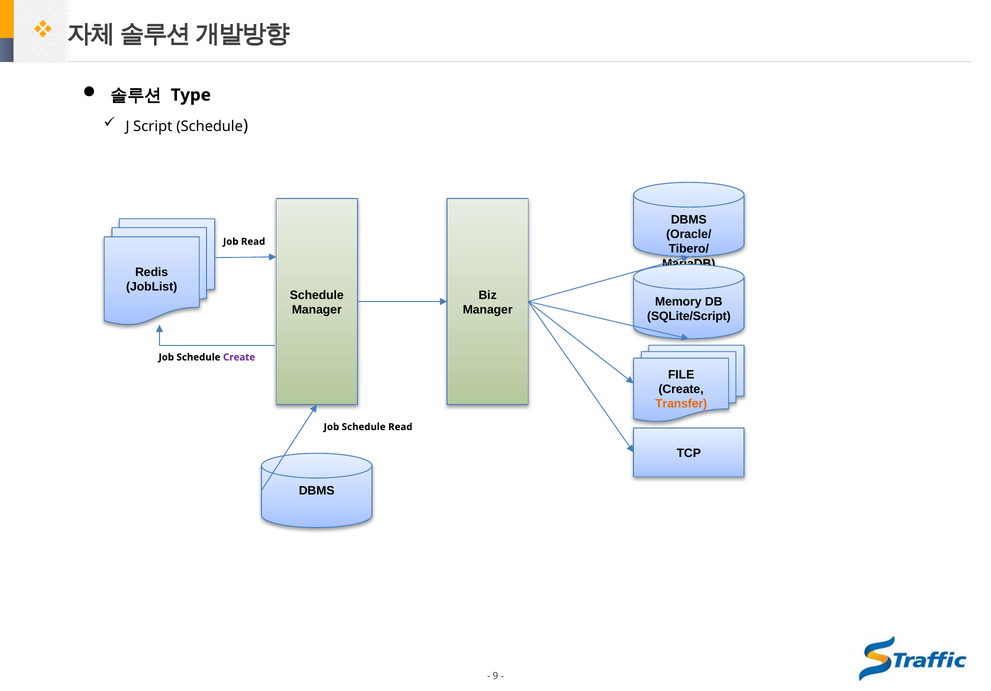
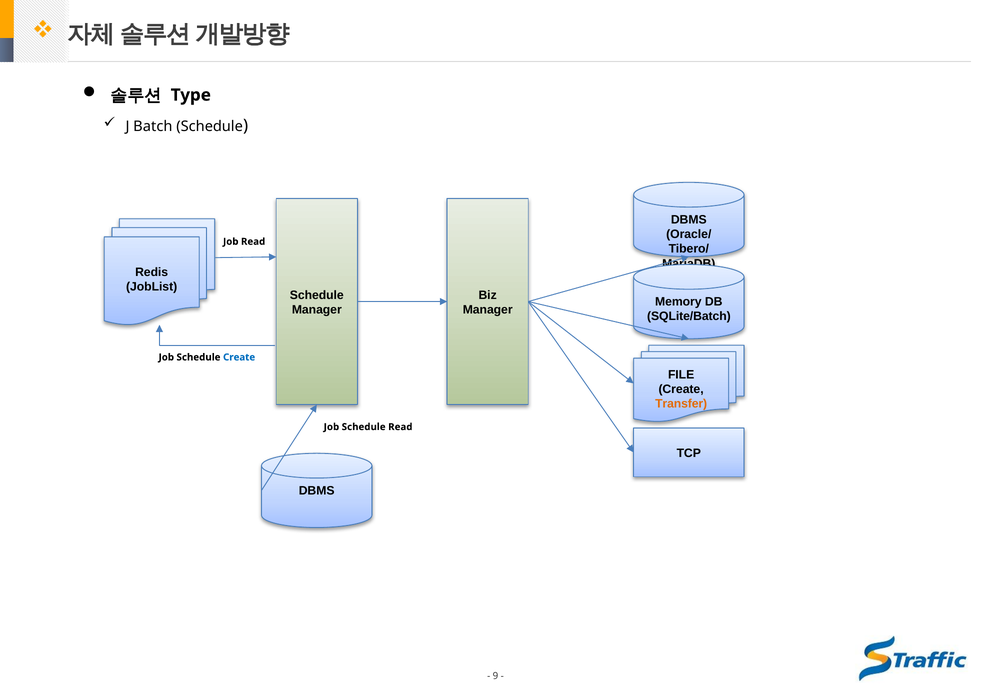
Script: Script -> Batch (153, 126)
SQLite/Script: SQLite/Script -> SQLite/Batch (689, 316)
Create colour: purple -> blue (239, 357)
